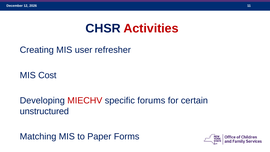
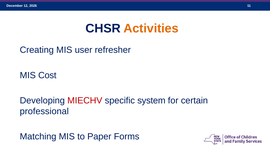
Activities colour: red -> orange (151, 28)
forums: forums -> system (151, 100)
unstructured: unstructured -> professional (44, 111)
